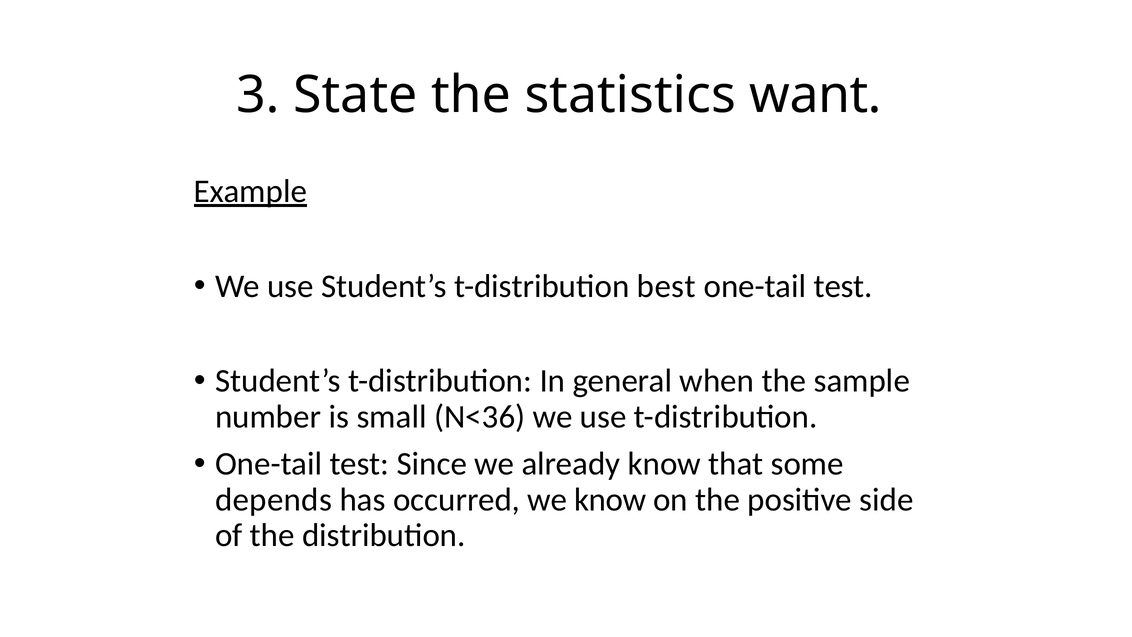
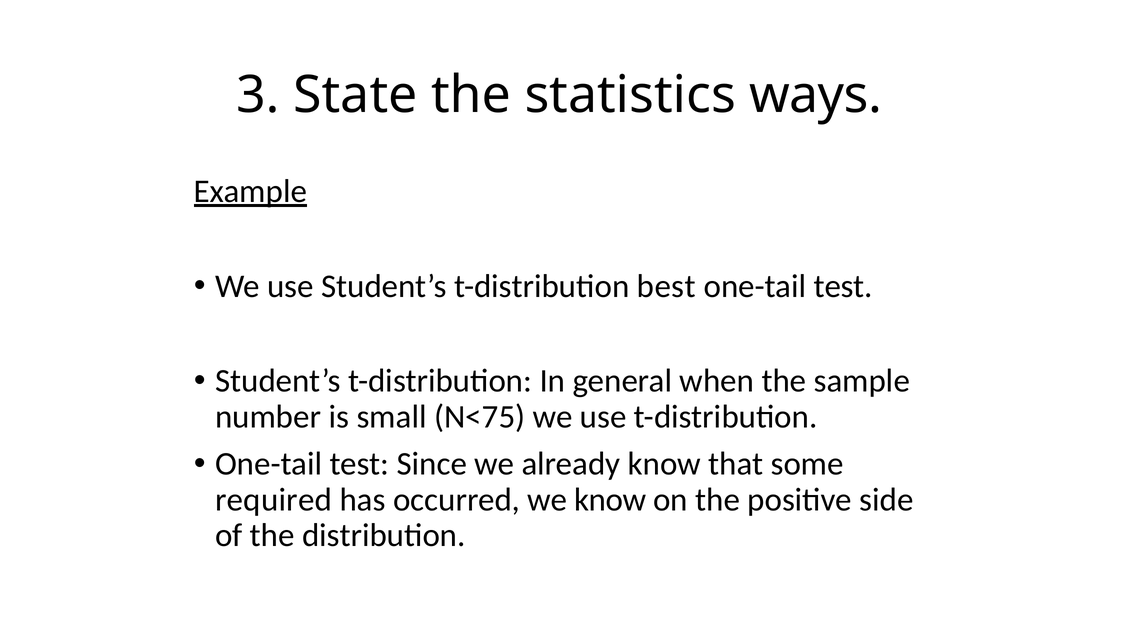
want: want -> ways (816, 95)
N<36: N<36 -> N<75 (480, 416)
depends: depends -> required (274, 499)
